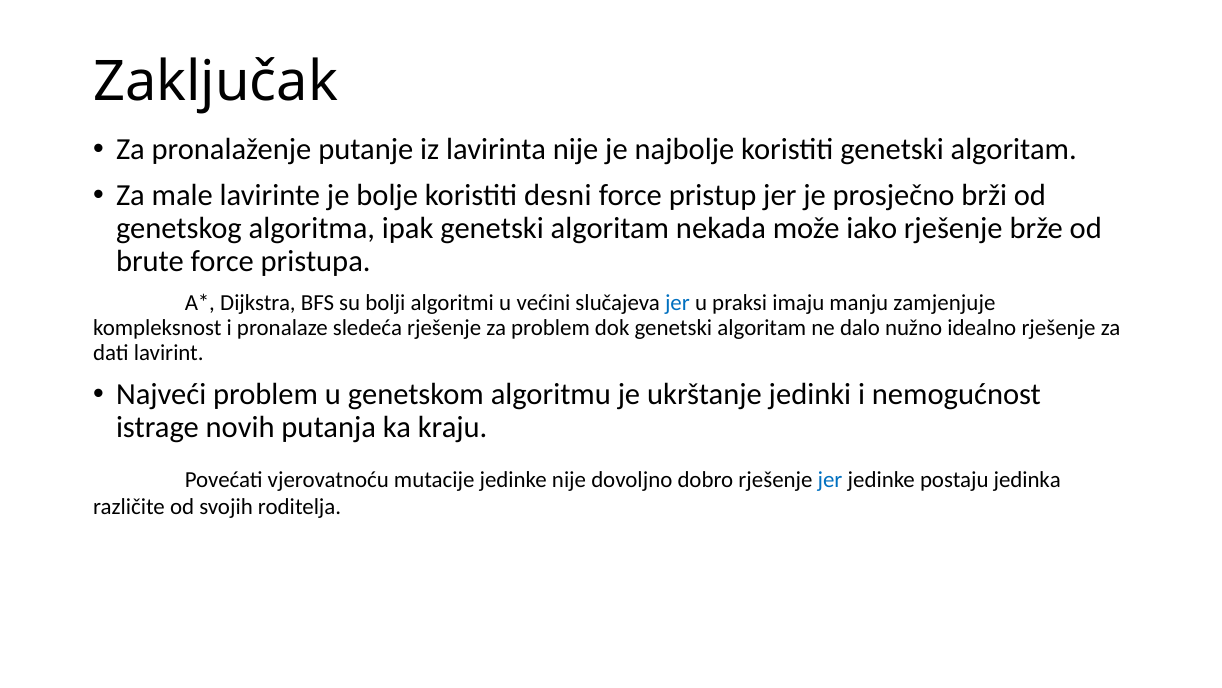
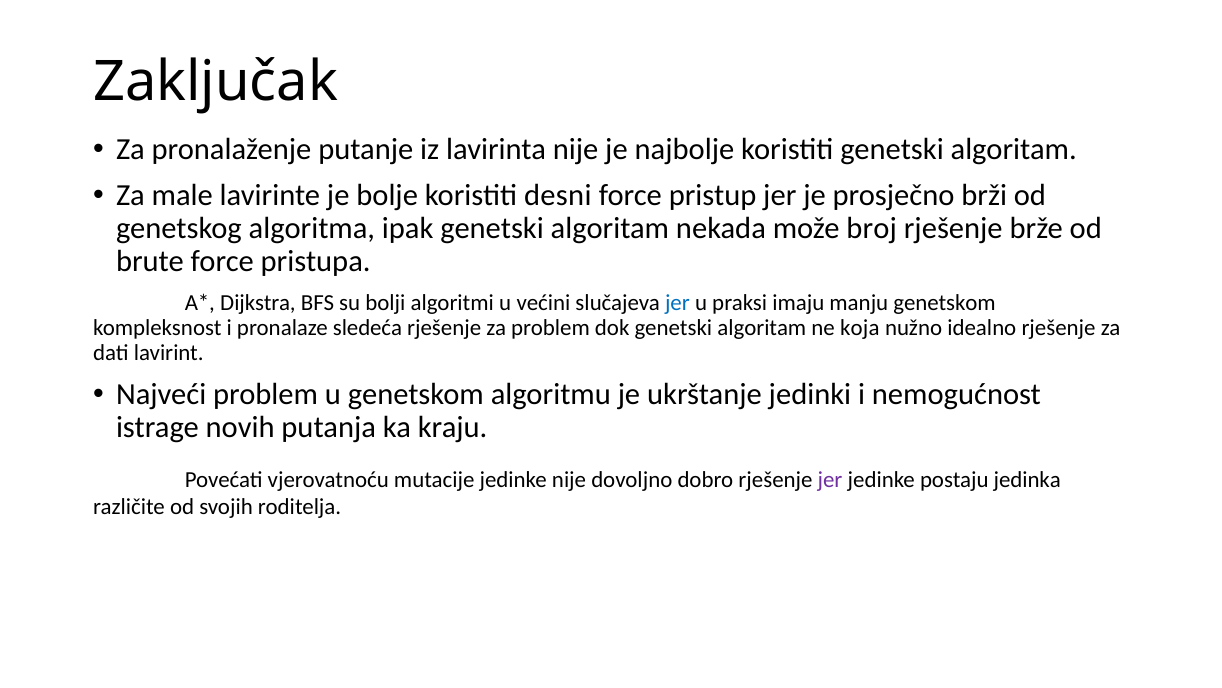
iako: iako -> broj (872, 228)
manju zamjenjuje: zamjenjuje -> genetskom (944, 303)
dalo: dalo -> koja (860, 327)
jer colour: blue -> purple (830, 479)
